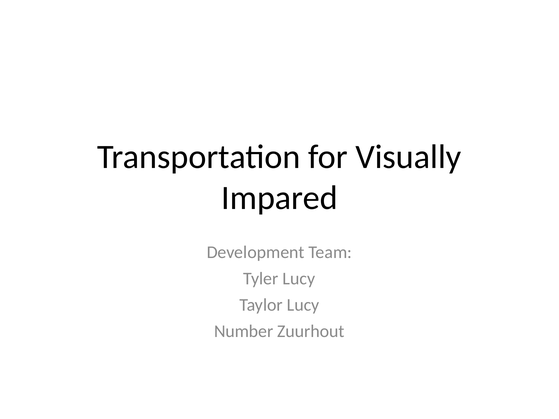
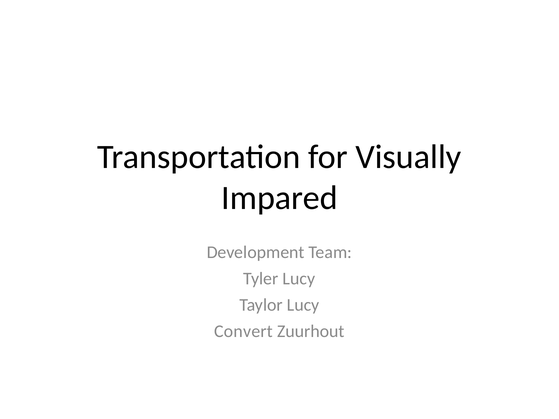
Number: Number -> Convert (244, 331)
